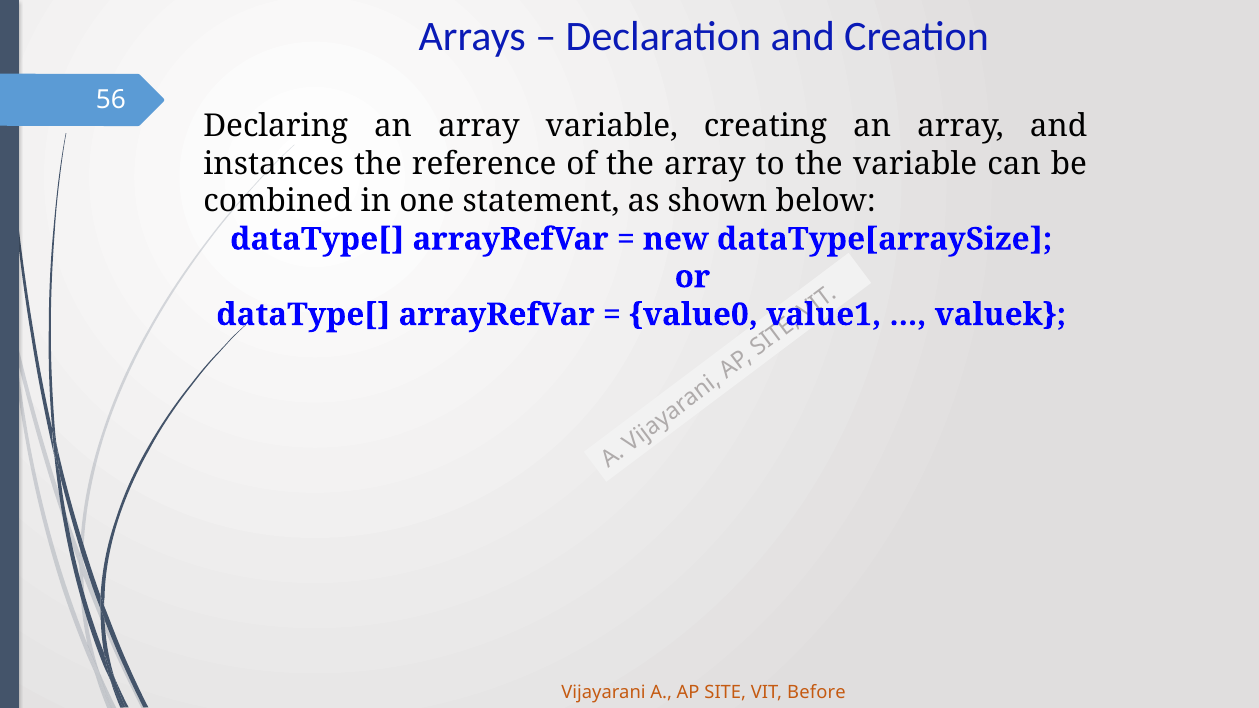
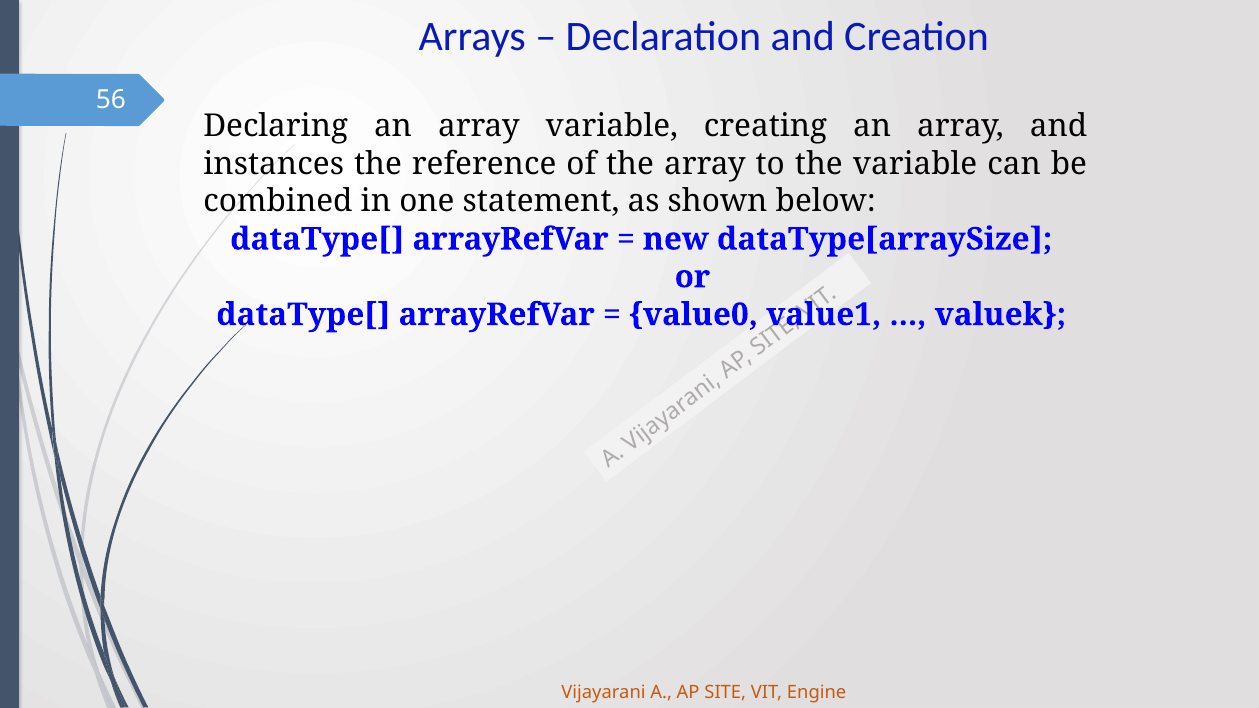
Before: Before -> Engine (817, 693)
